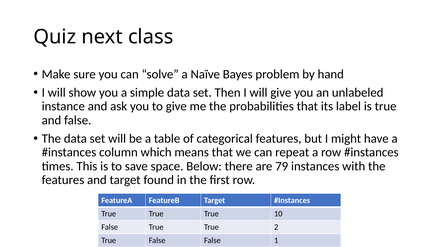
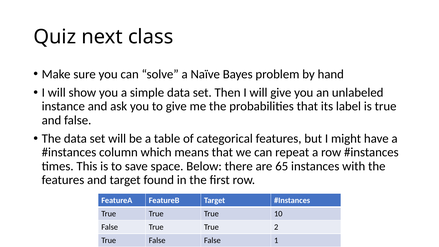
79: 79 -> 65 (282, 166)
